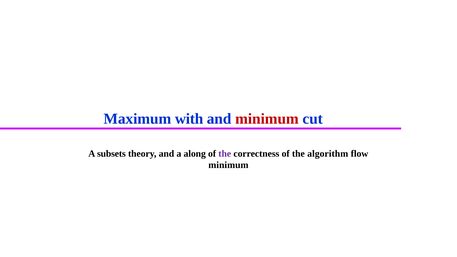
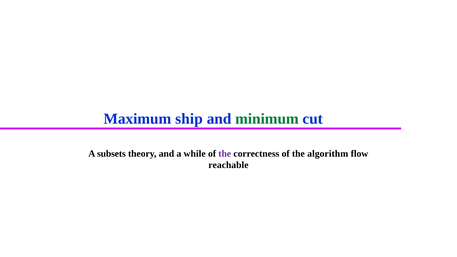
with: with -> ship (189, 119)
minimum colour: red -> green (267, 119)
along: along -> while (195, 154)
minimum: minimum -> reachable (228, 165)
